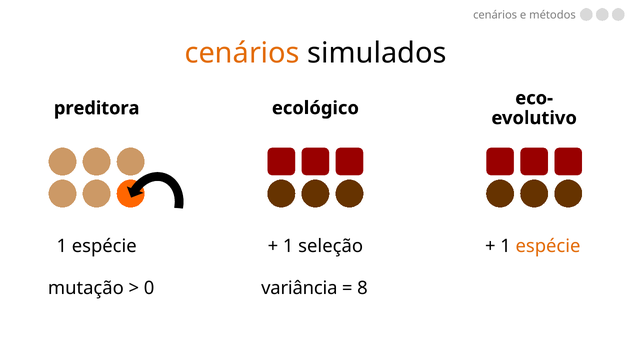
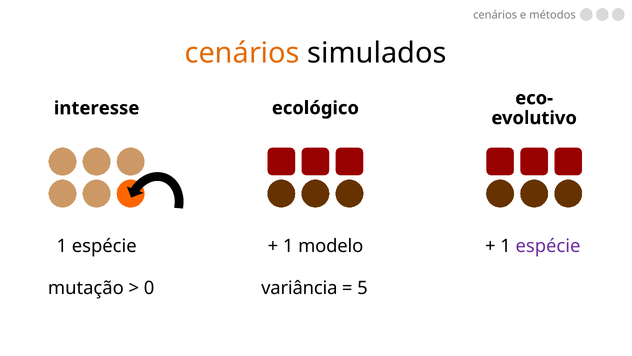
preditora: preditora -> interesse (97, 108)
seleção: seleção -> modelo (331, 246)
espécie colour: orange -> purple (548, 246)
8: 8 -> 5 (362, 288)
